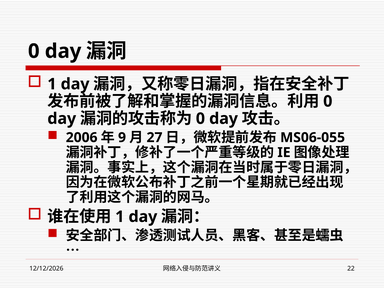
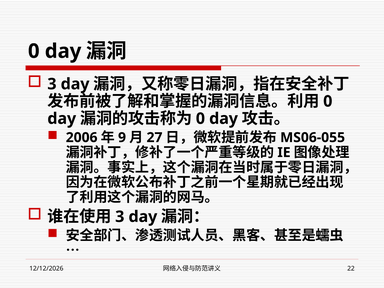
1: 1 -> 3 (52, 84)
1: 1 -> 3 (120, 217)
